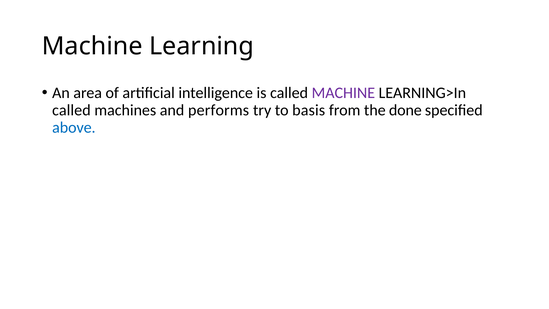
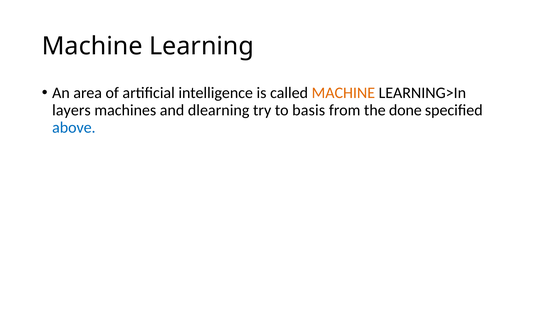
MACHINE colour: purple -> orange (343, 93)
called: called -> layers (71, 110)
performs: performs -> dlearning (219, 110)
